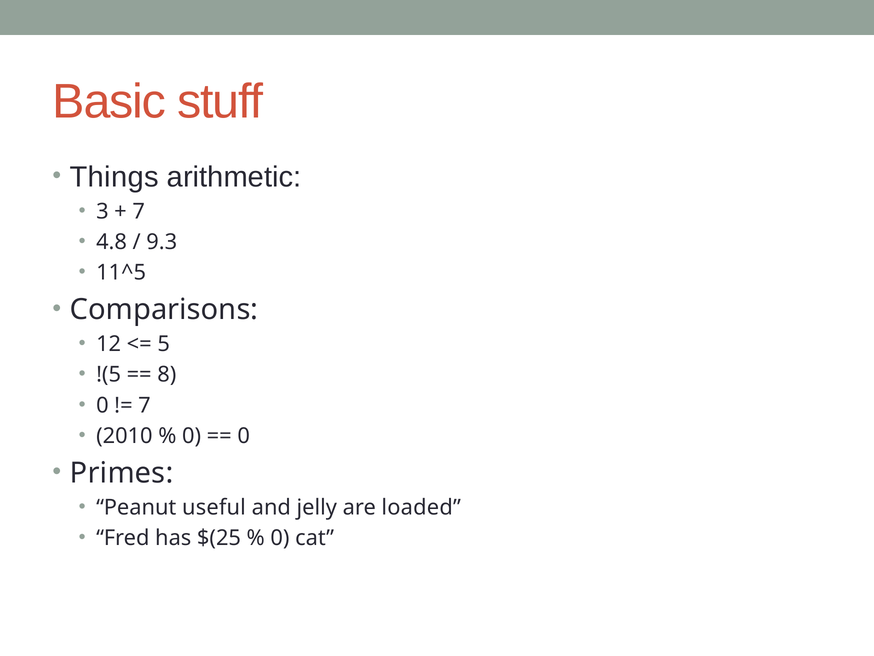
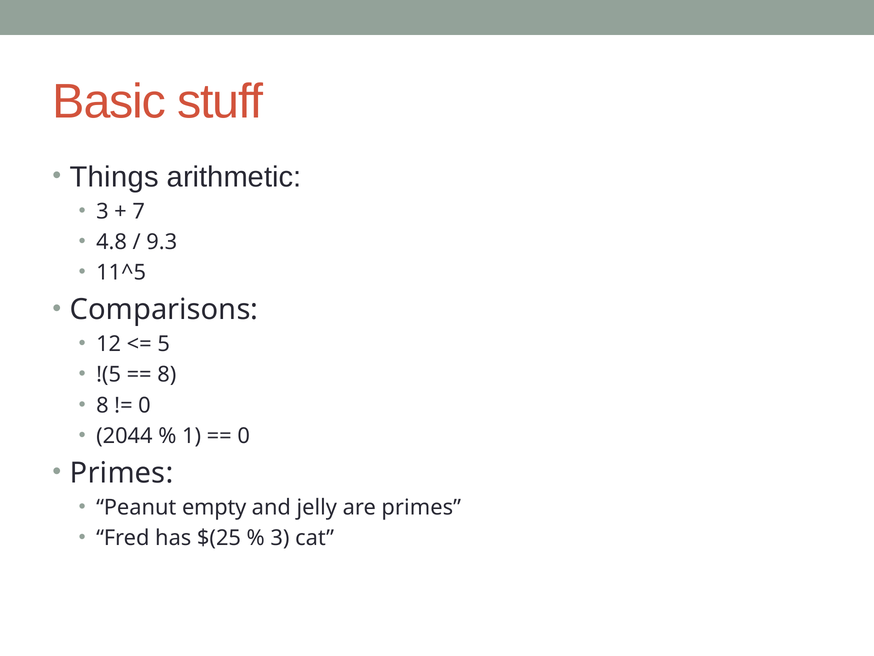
0: 0 -> 8 (102, 405)
7: 7 -> 0 (144, 405)
2010: 2010 -> 2044 (124, 436)
0: 0 -> 1 (192, 436)
useful: useful -> empty (214, 507)
are loaded: loaded -> primes (421, 507)
0: 0 -> 3 (280, 538)
